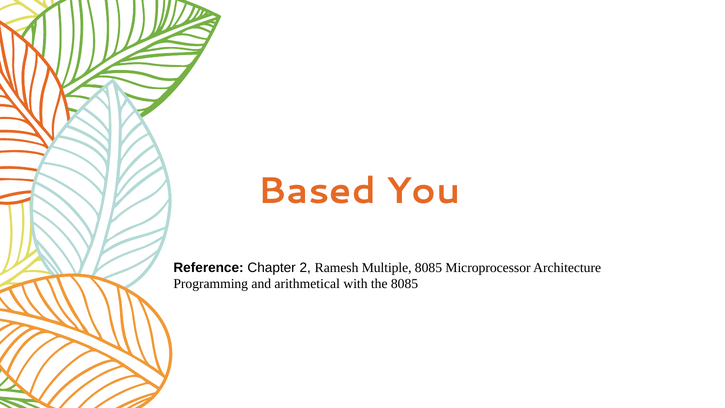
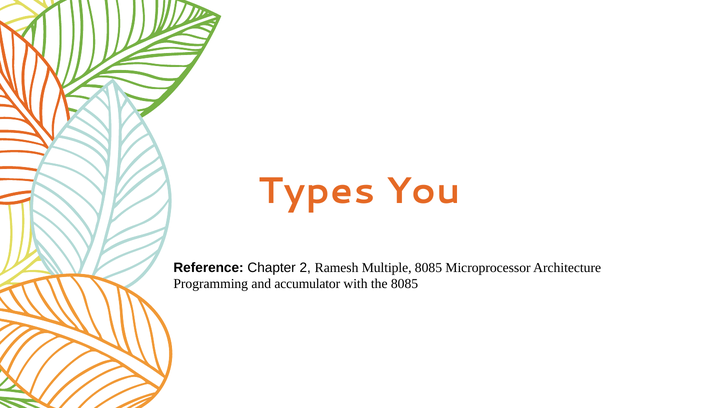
Based: Based -> Types (317, 191)
arithmetical: arithmetical -> accumulator (307, 284)
